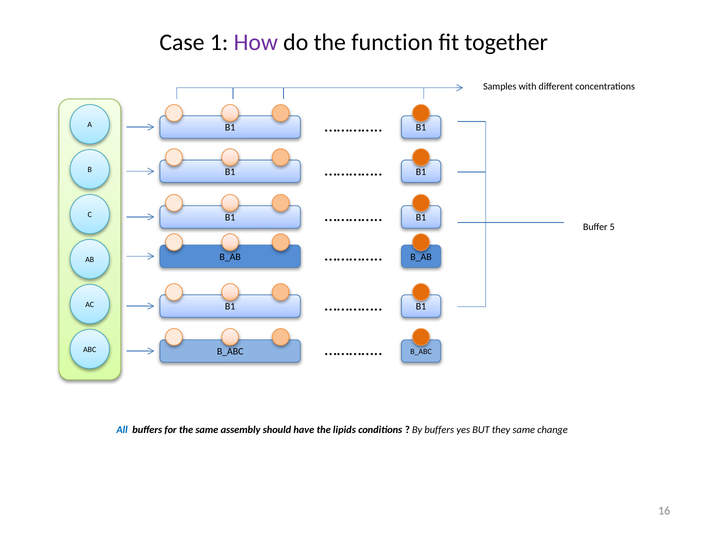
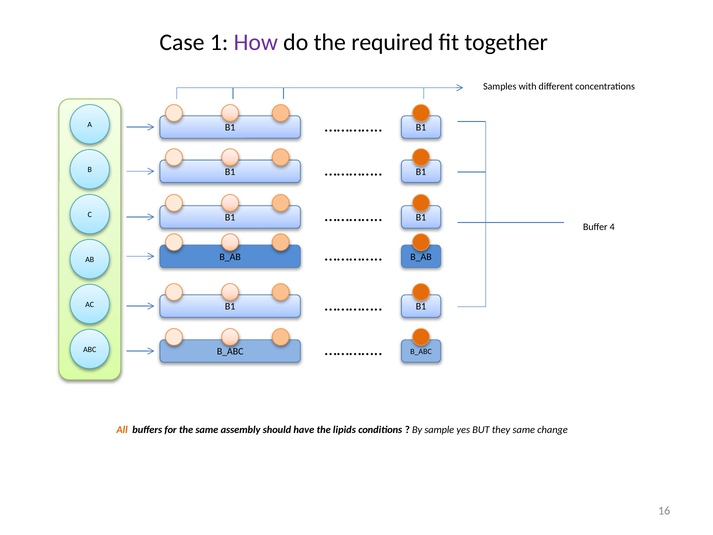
function: function -> required (392, 42)
5: 5 -> 4 (612, 227)
All colour: blue -> orange (122, 429)
By buffers: buffers -> sample (439, 429)
